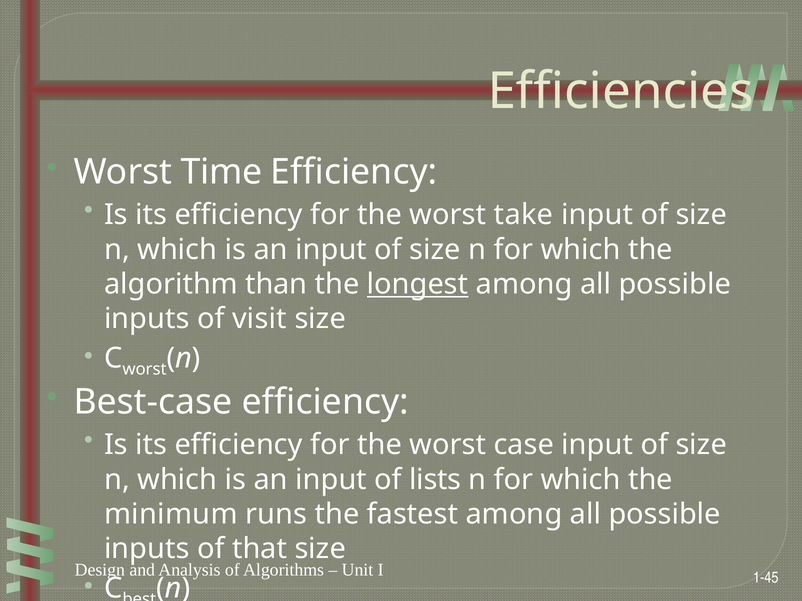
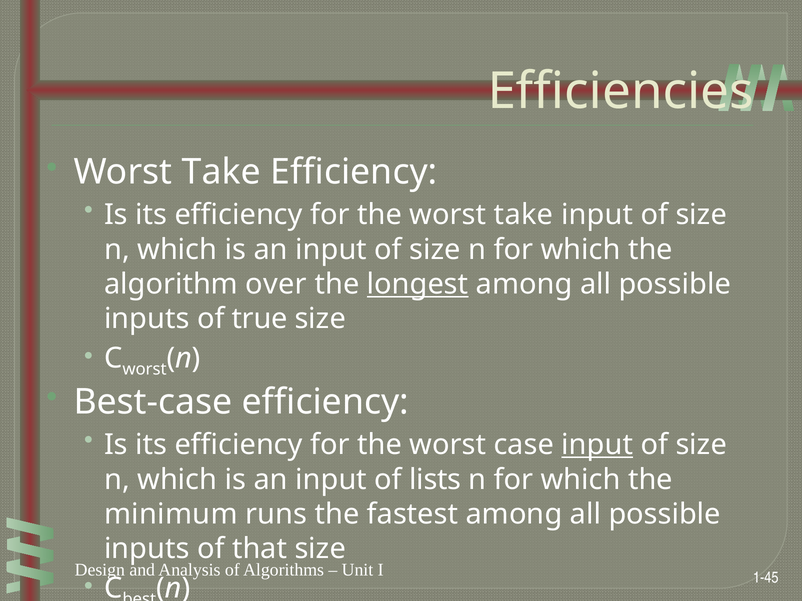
Time: Time -> Take (221, 172)
than: than -> over (276, 284)
visit: visit -> true (260, 319)
input underline: none -> present (597, 445)
